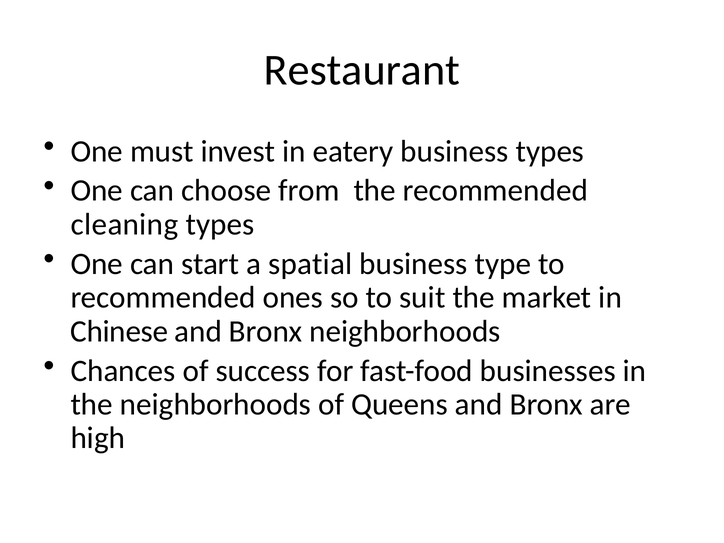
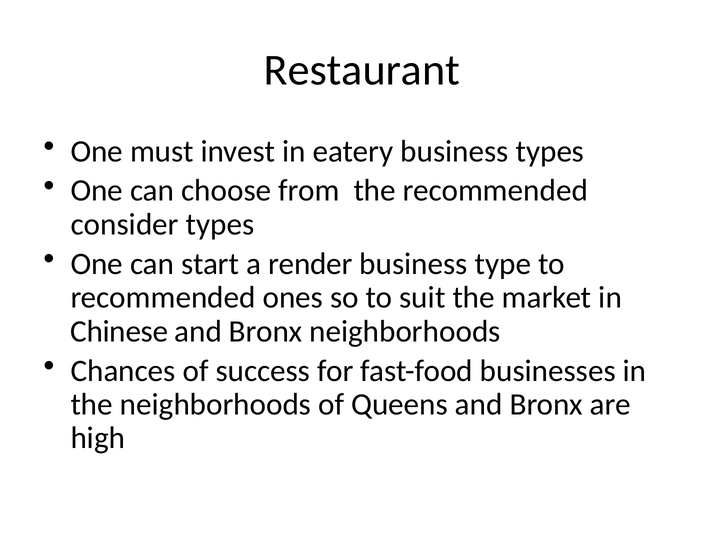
cleaning: cleaning -> consider (125, 224)
spatial: spatial -> render (310, 264)
